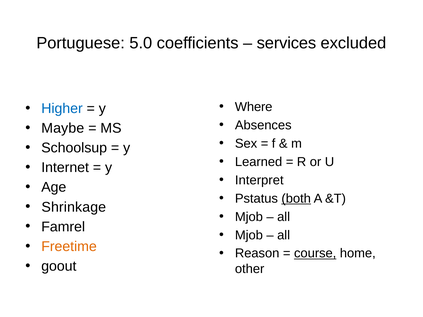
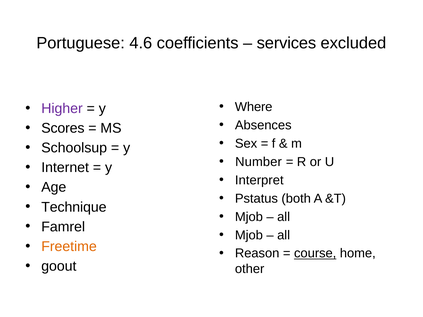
5.0: 5.0 -> 4.6 (141, 43)
Higher colour: blue -> purple (62, 109)
Maybe: Maybe -> Scores (63, 128)
Learned: Learned -> Number (259, 162)
both underline: present -> none (296, 199)
Shrinkage: Shrinkage -> Technique (74, 207)
